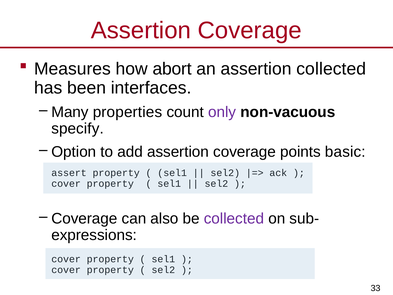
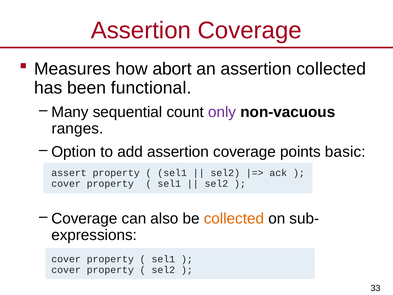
interfaces: interfaces -> functional (151, 88)
properties: properties -> sequential (128, 112)
specify: specify -> ranges (78, 129)
collected colour: purple -> orange (234, 218)
